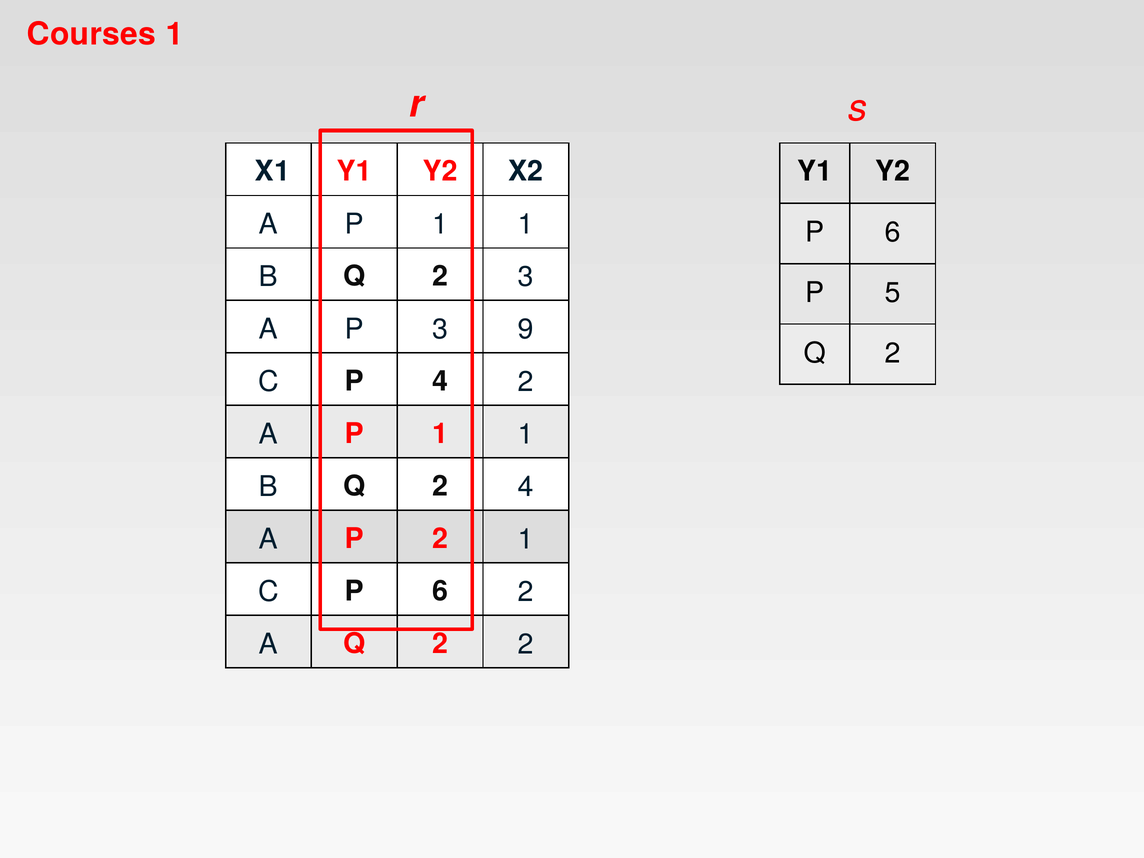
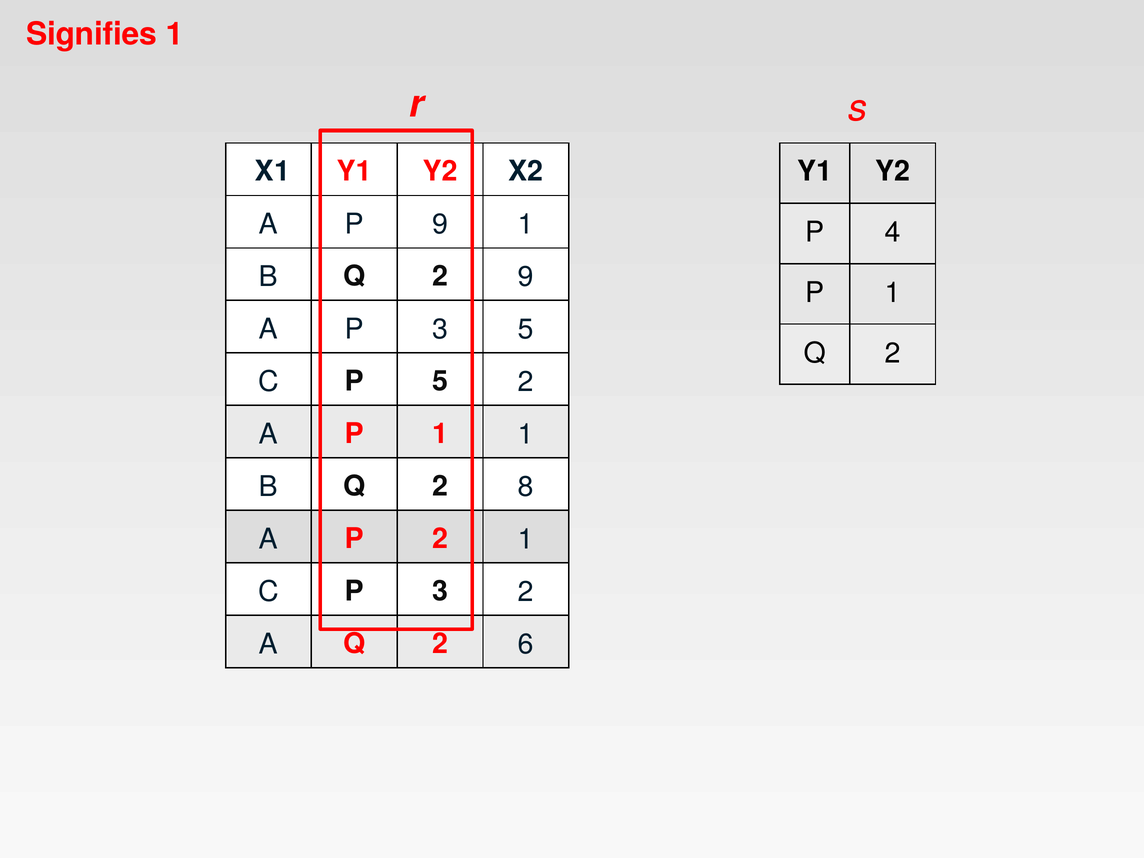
Courses: Courses -> Signifies (92, 34)
1: 1 -> 9 (440, 225)
6: 6 -> 4 (893, 232)
2 3: 3 -> 9 (526, 277)
5: 5 -> 1 (893, 293)
3 9: 9 -> 5 (526, 329)
P 4: 4 -> 5 (440, 381)
2 4: 4 -> 8 (526, 487)
C P 6: 6 -> 3 (440, 591)
2 2: 2 -> 6 (526, 644)
